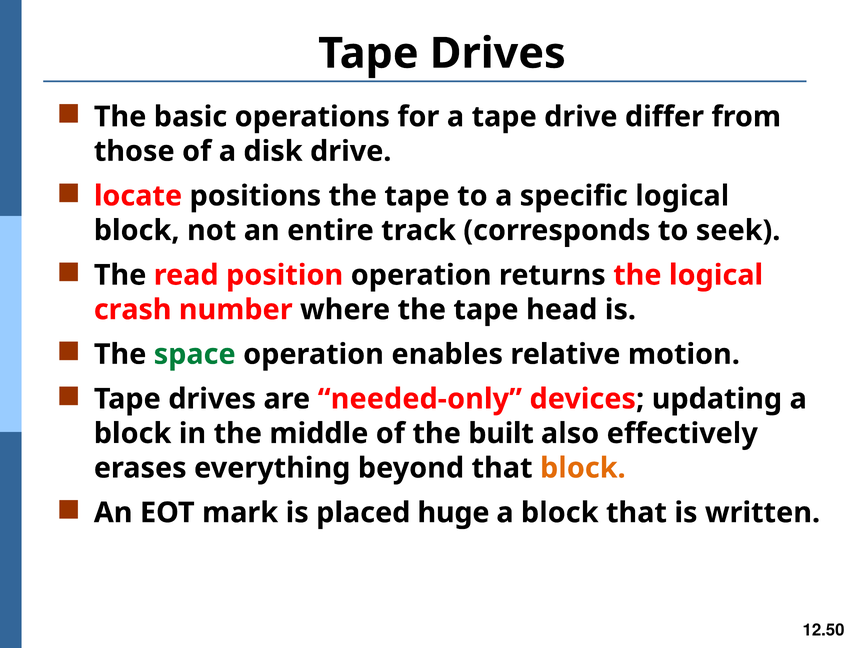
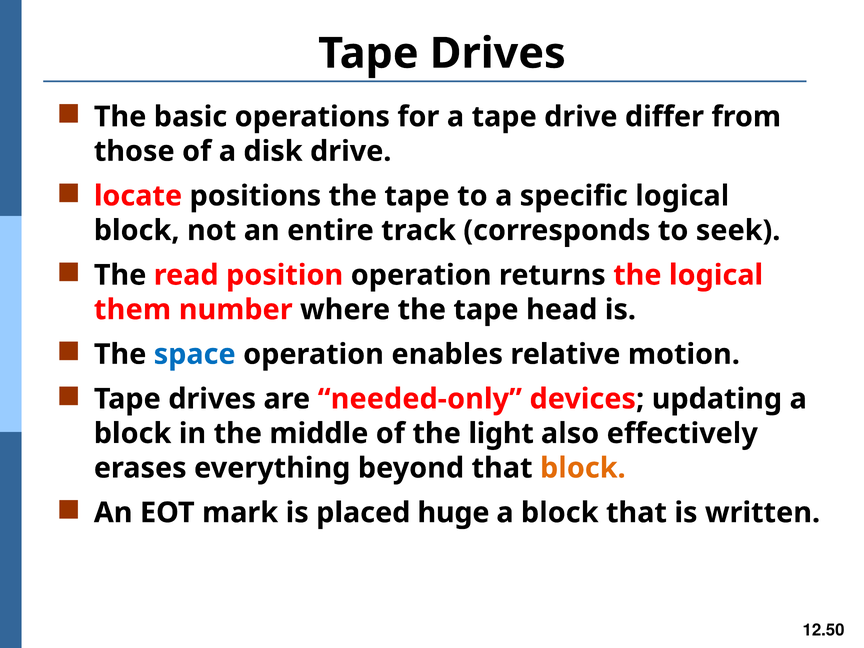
crash: crash -> them (132, 310)
space colour: green -> blue (195, 354)
built: built -> light (501, 434)
